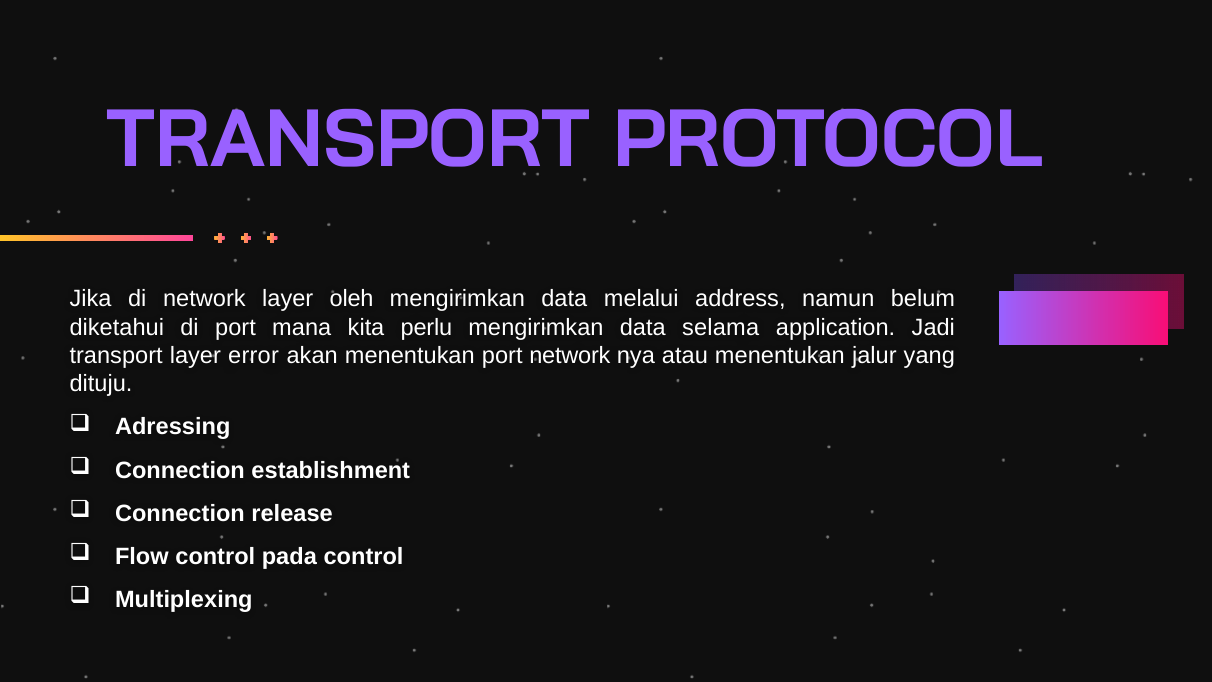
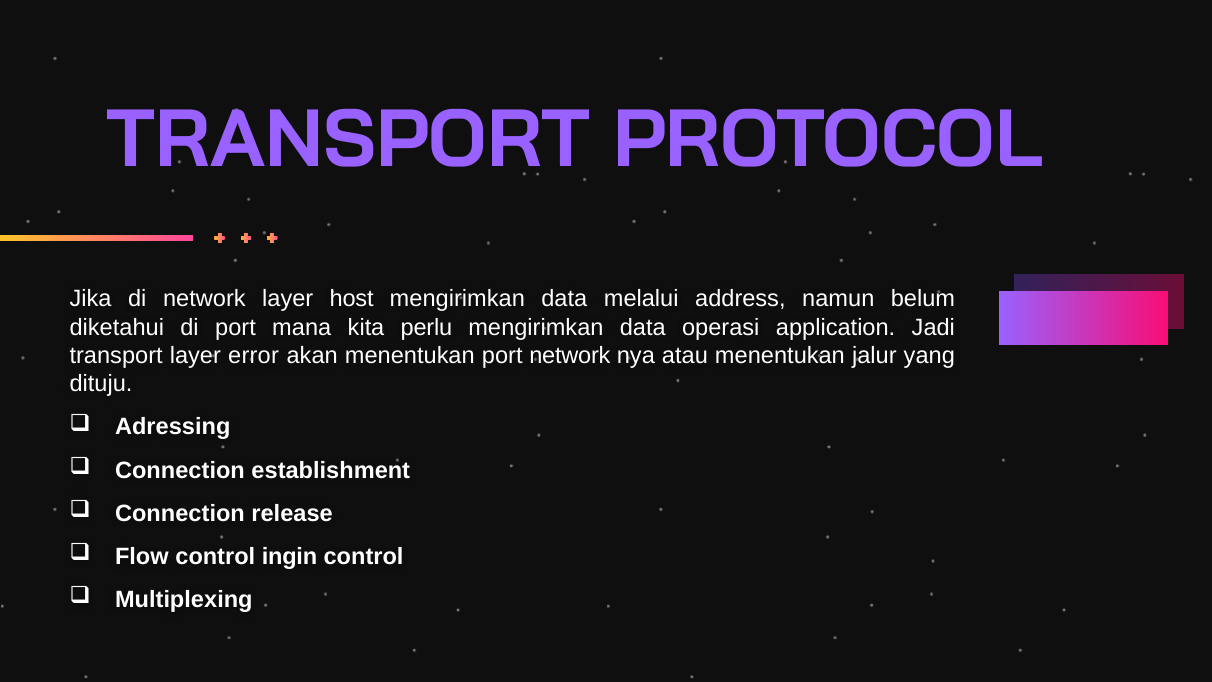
oleh: oleh -> host (352, 299)
selama: selama -> operasi (721, 327)
pada: pada -> ingin (289, 557)
